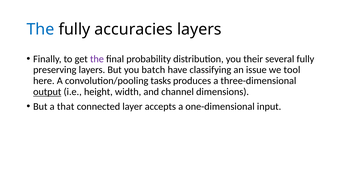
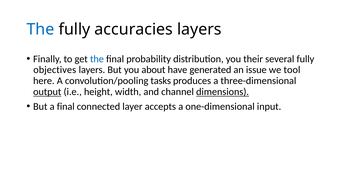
the colour: purple -> blue (97, 59)
preserving: preserving -> objectives (55, 70)
batch: batch -> about (153, 70)
classifying: classifying -> generated (210, 70)
dimensions underline: none -> present (223, 92)
a that: that -> final (66, 107)
